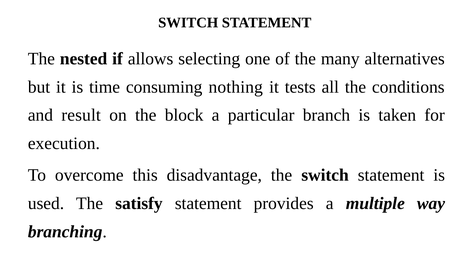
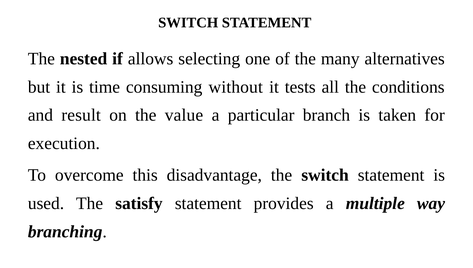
nothing: nothing -> without (236, 87)
block: block -> value (184, 115)
